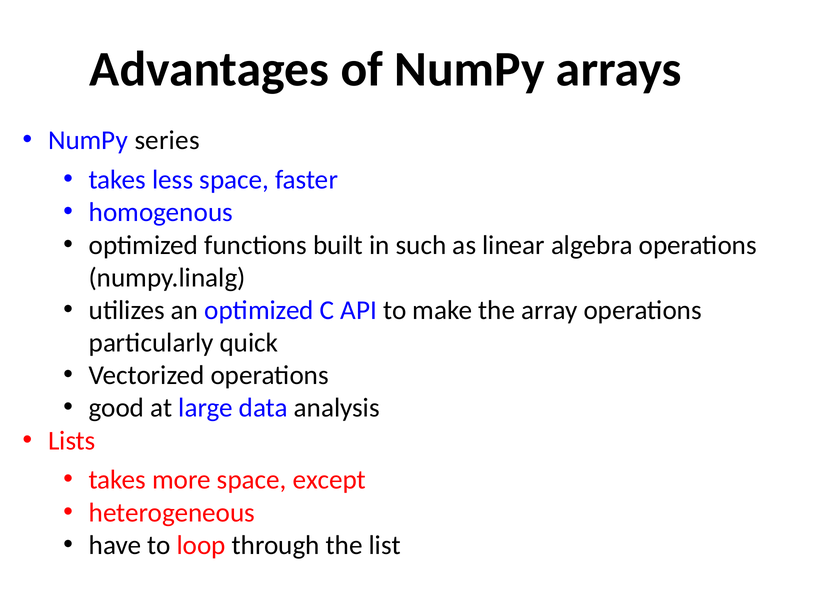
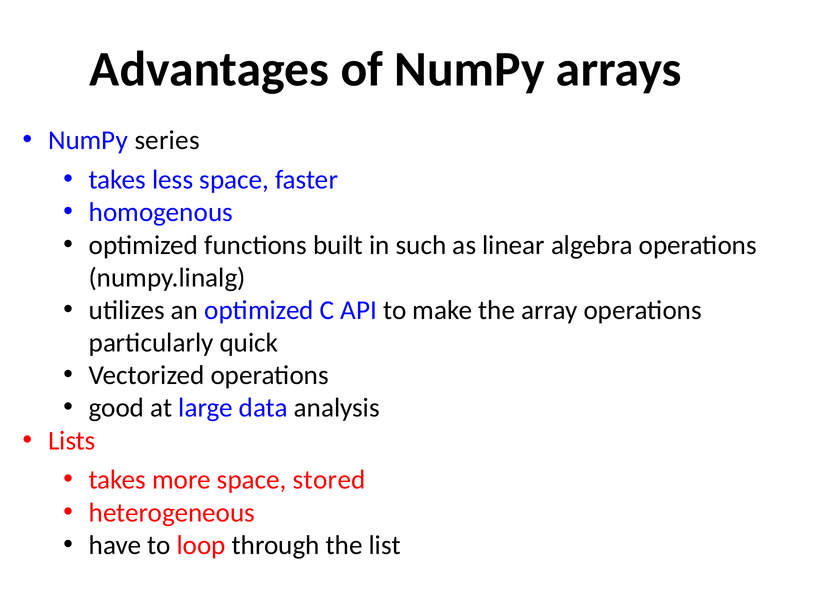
except: except -> stored (329, 480)
